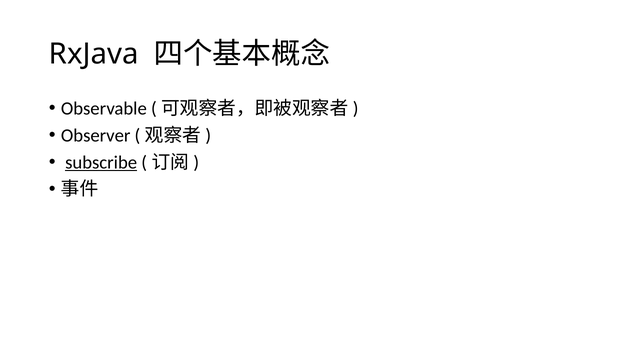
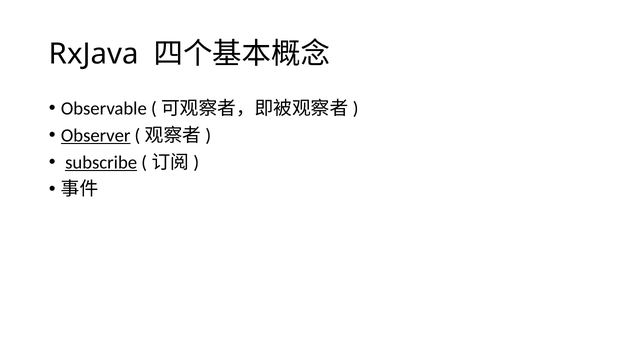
Observer underline: none -> present (96, 135)
